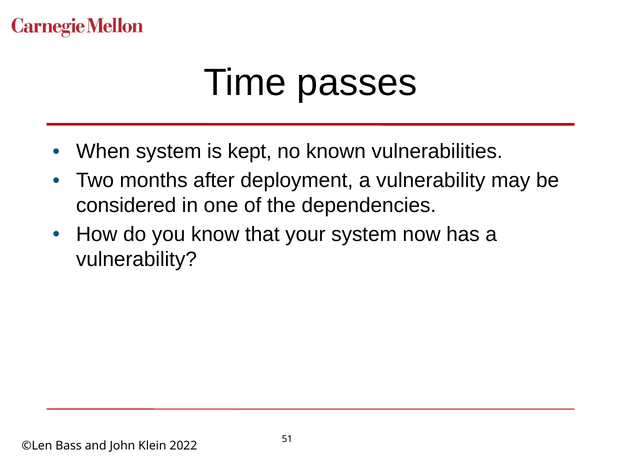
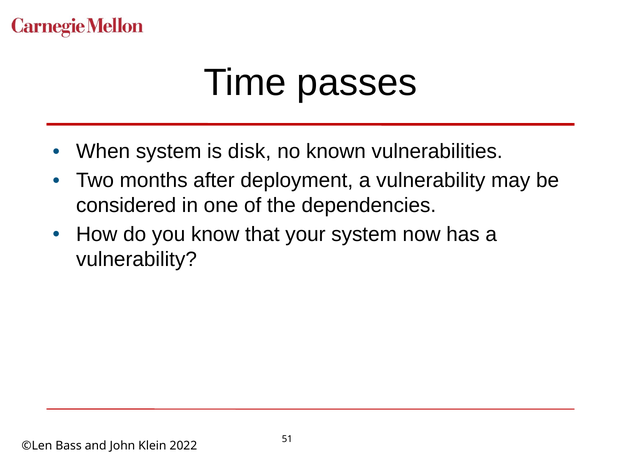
kept: kept -> disk (250, 152)
